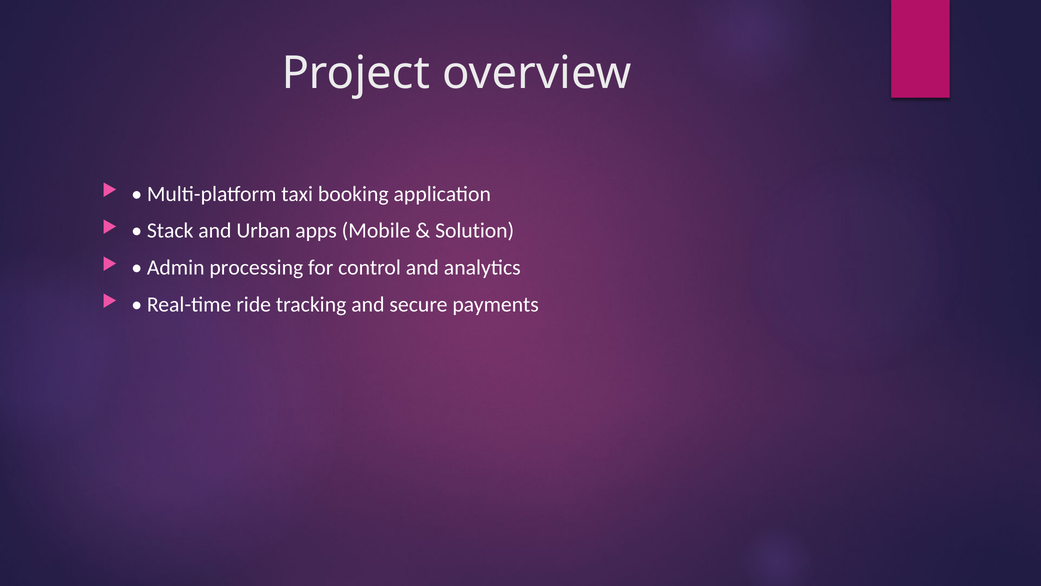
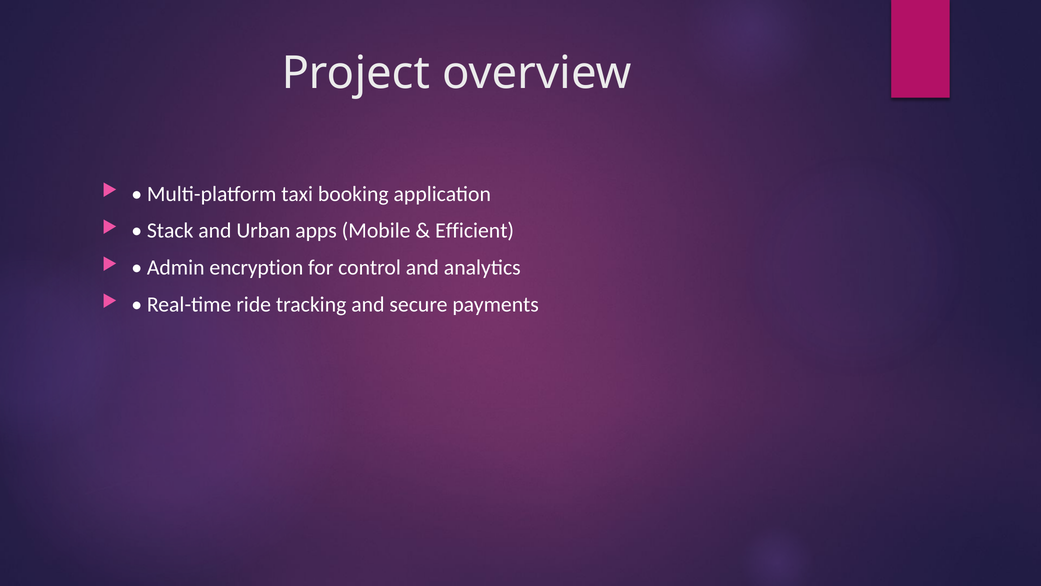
Solution: Solution -> Efficient (475, 231)
processing: processing -> encryption (256, 268)
